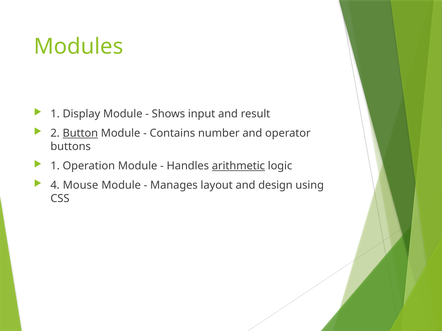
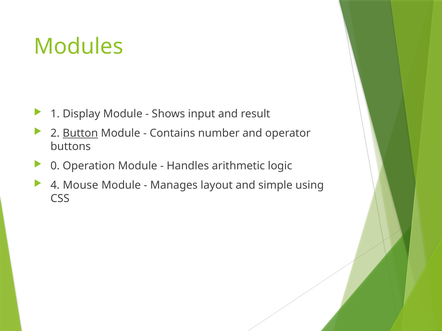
1: 1 -> 0 (55, 166)
arithmetic underline: present -> none (238, 166)
design: design -> simple (275, 186)
